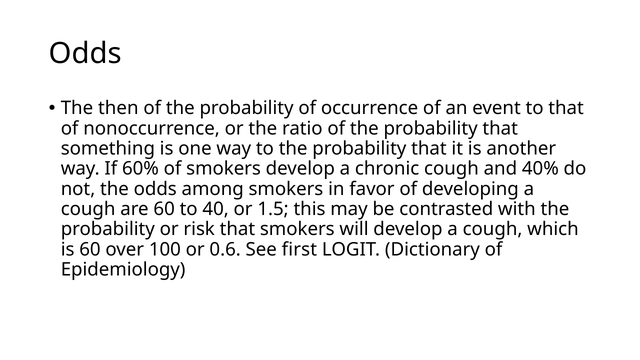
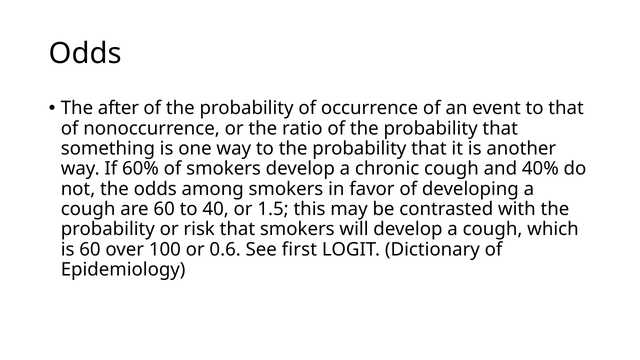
then: then -> after (118, 108)
